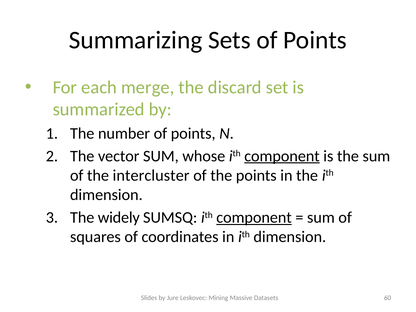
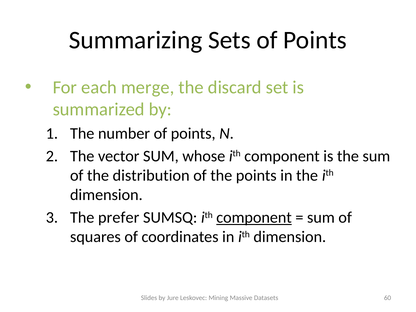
component underline: present -> none (282, 156)
intercluster: intercluster -> distribution (151, 175)
widely: widely -> prefer (119, 218)
